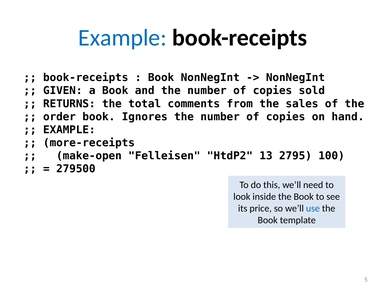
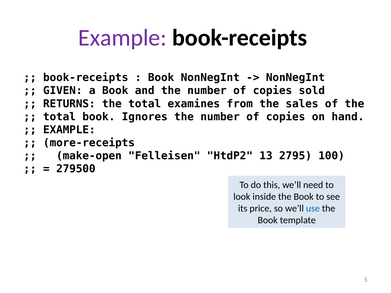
Example colour: blue -> purple (122, 38)
comments: comments -> examines (194, 104)
order: order -> total (59, 117)
